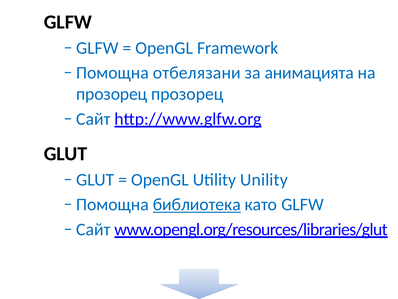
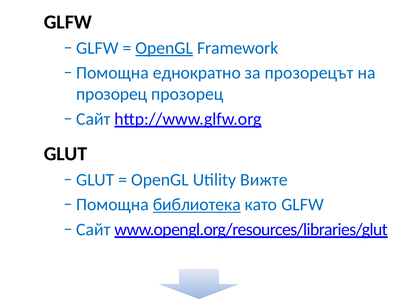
OpenGL underline: none -> present (164, 48)
отбелязани: отбелязани -> еднократно (197, 73)
анимацията: анимацията -> прозорецът (309, 73)
Unility: Unility -> Вижте (264, 179)
